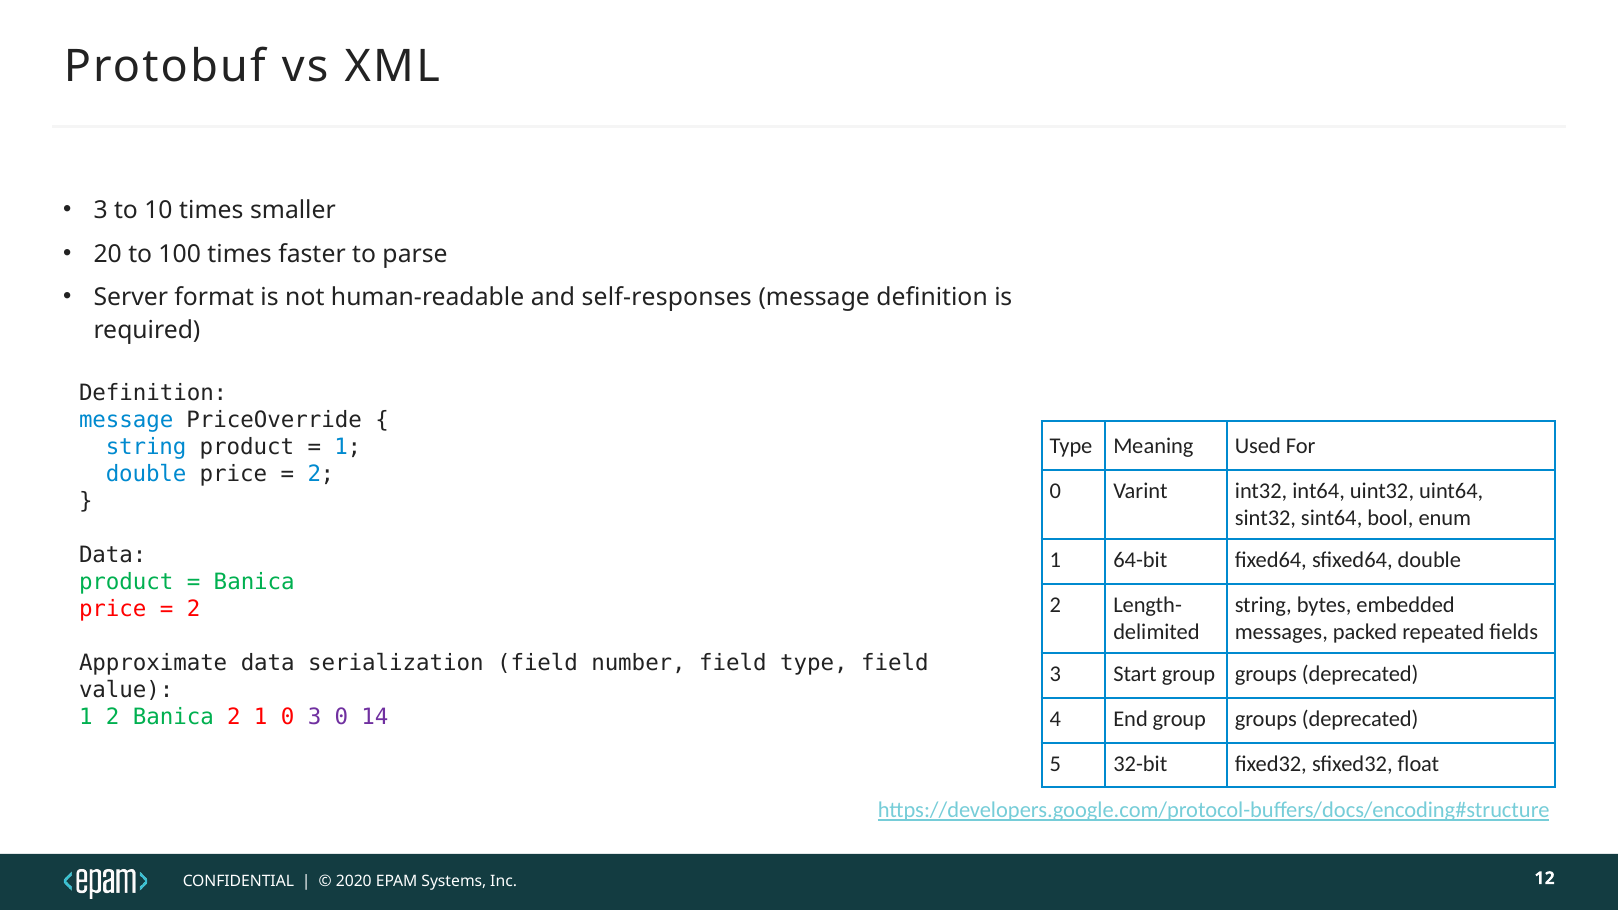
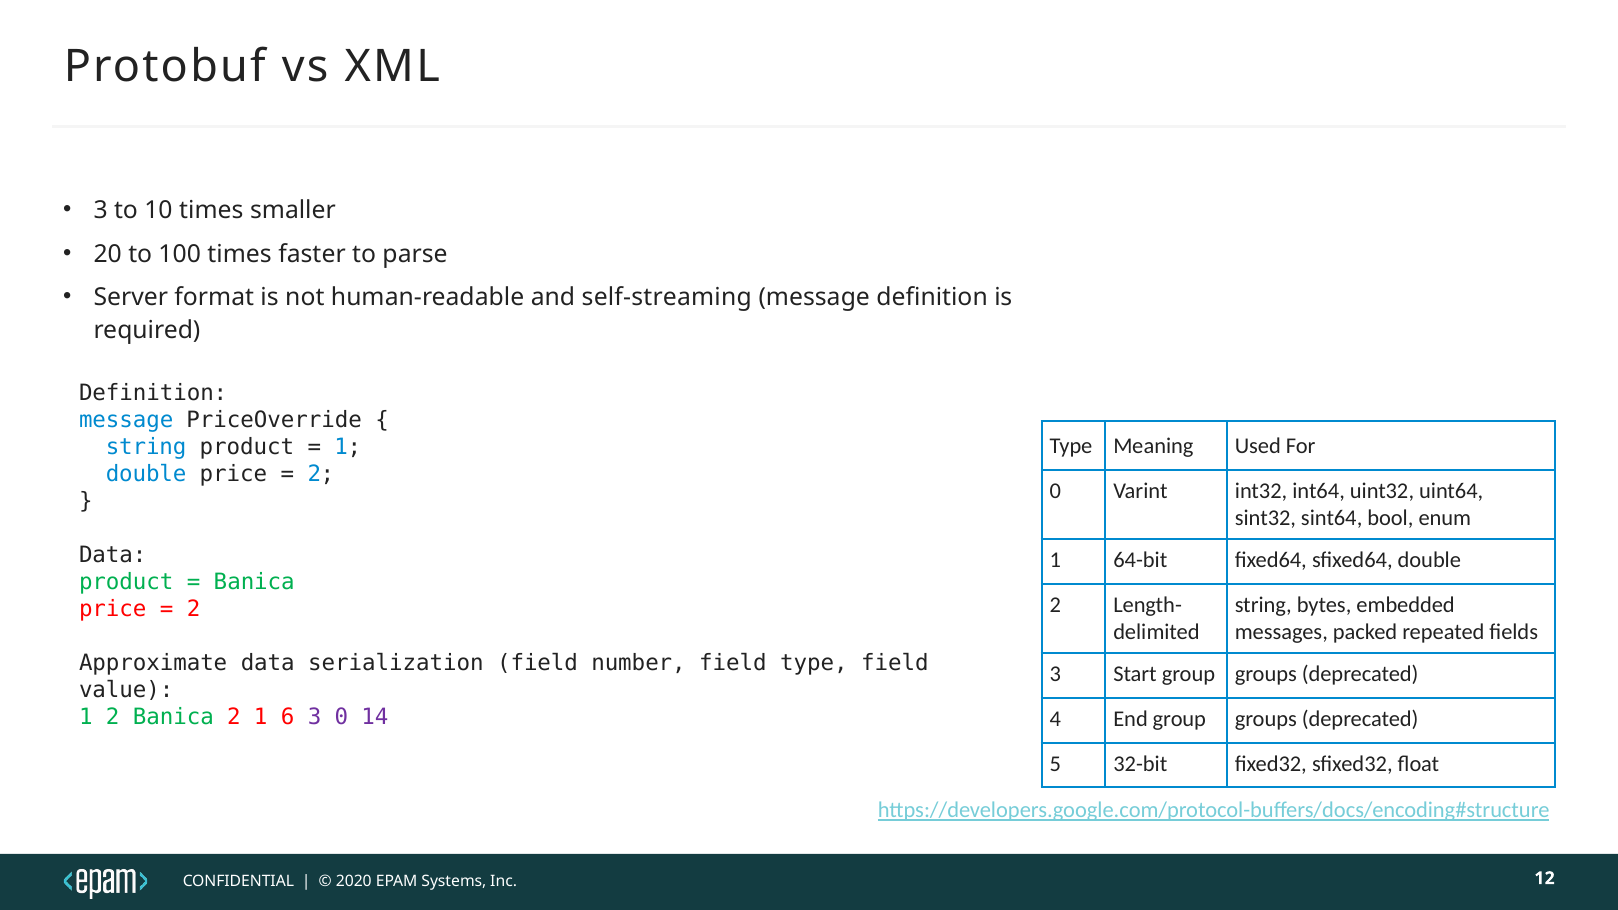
self-responses: self-responses -> self-streaming (667, 298)
1 0: 0 -> 6 (288, 718)
